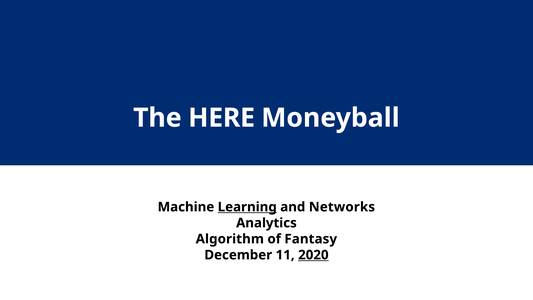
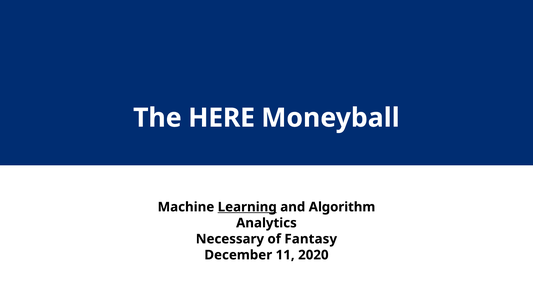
Networks: Networks -> Algorithm (342, 207)
Algorithm: Algorithm -> Necessary (230, 239)
2020 underline: present -> none (313, 255)
